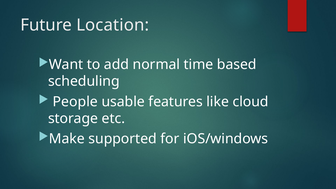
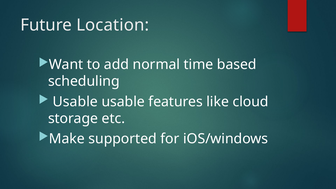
People: People -> Usable (75, 102)
